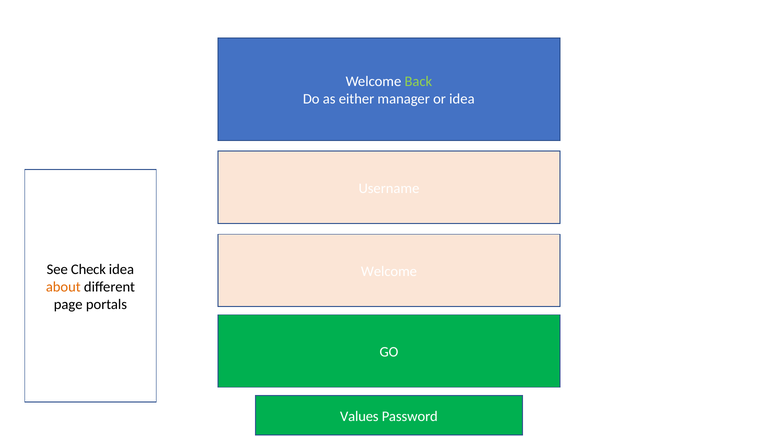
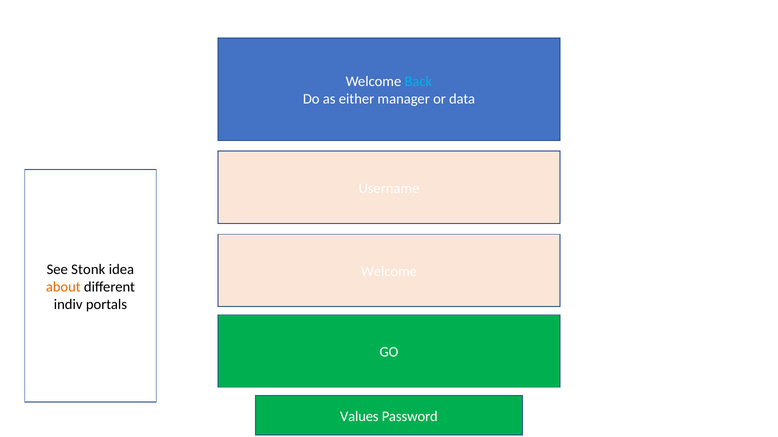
Back colour: light green -> light blue (418, 82)
or idea: idea -> data (462, 99)
Check: Check -> Stonk (88, 270)
page: page -> indiv (68, 305)
